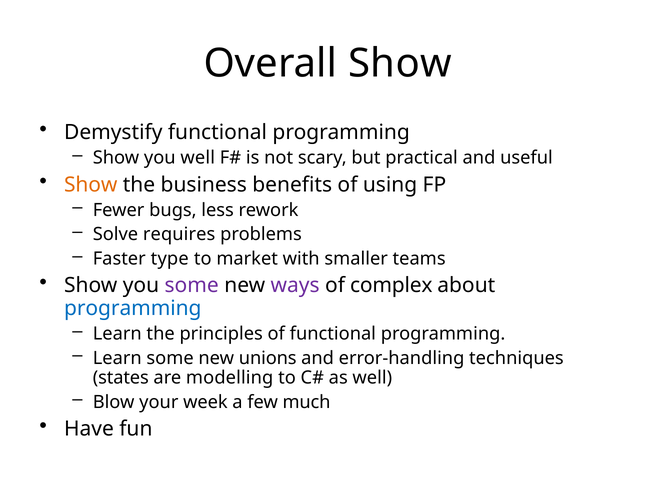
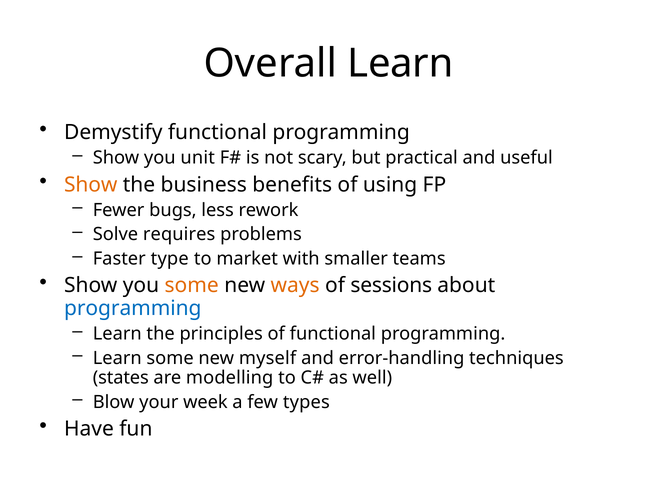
Overall Show: Show -> Learn (400, 64)
you well: well -> unit (198, 158)
some colour: purple -> orange (192, 285)
ways colour: purple -> orange (295, 285)
complex: complex -> sessions (391, 285)
unions: unions -> myself (268, 358)
much: much -> types (306, 402)
